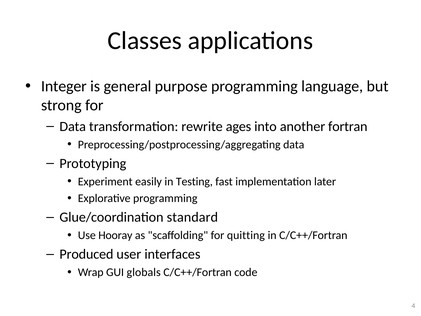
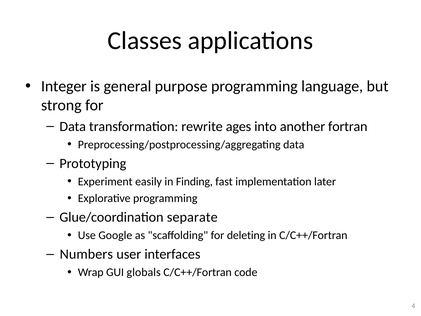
Testing: Testing -> Finding (194, 181)
standard: standard -> separate (192, 217)
Hooray: Hooray -> Google (115, 235)
quitting: quitting -> deleting (246, 235)
Produced: Produced -> Numbers (86, 254)
